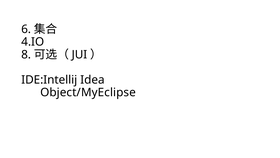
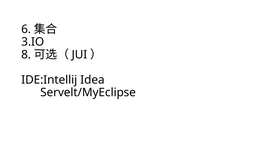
4.IO: 4.IO -> 3.IO (33, 42)
Object/MyEclipse: Object/MyEclipse -> Servelt/MyEclipse (88, 92)
